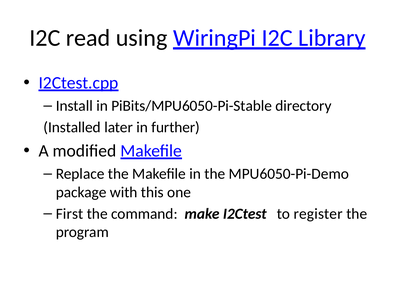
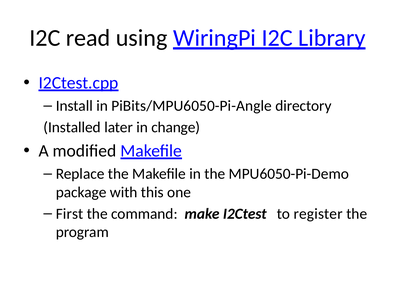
PiBits/MPU6050-Pi-Stable: PiBits/MPU6050-Pi-Stable -> PiBits/MPU6050-Pi-Angle (192, 106)
further: further -> change (176, 127)
